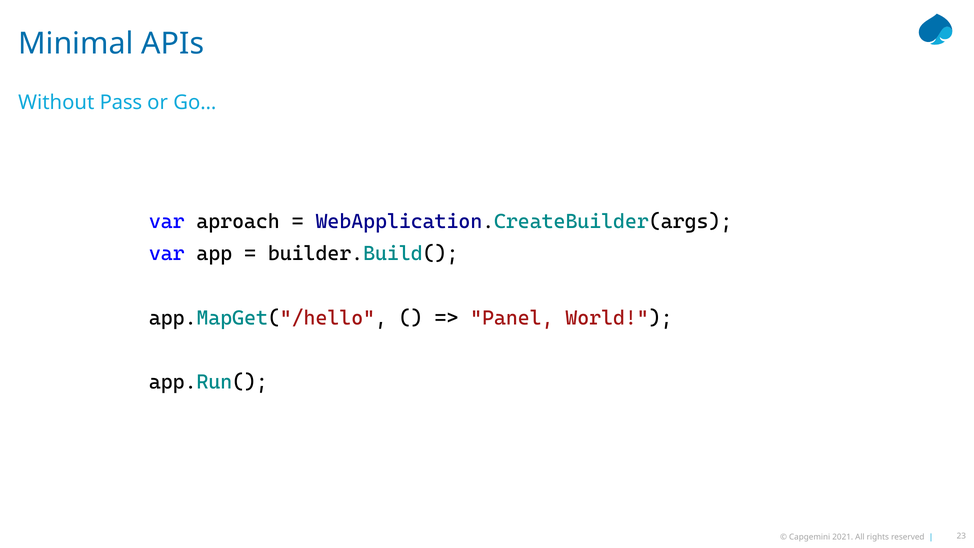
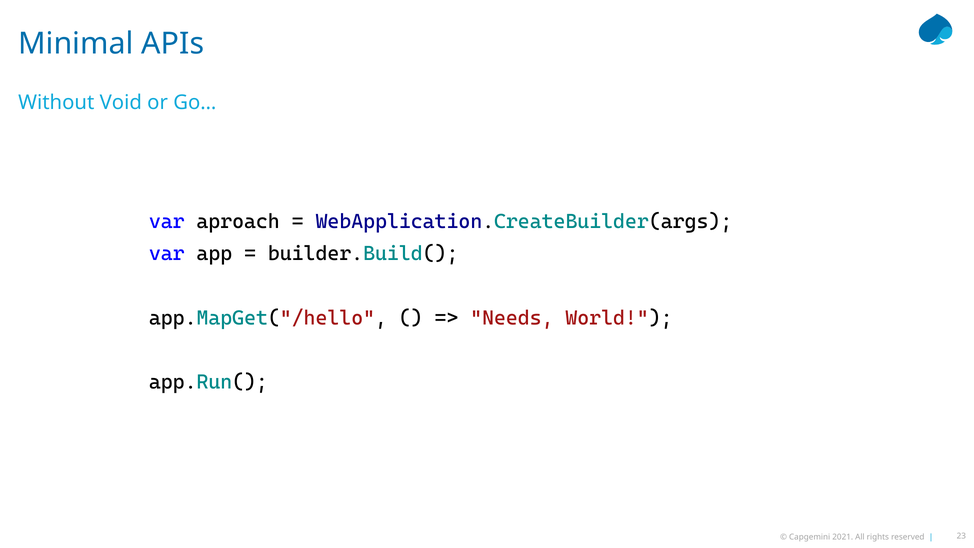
Pass: Pass -> Void (121, 103)
Panel: Panel -> Needs (512, 318)
